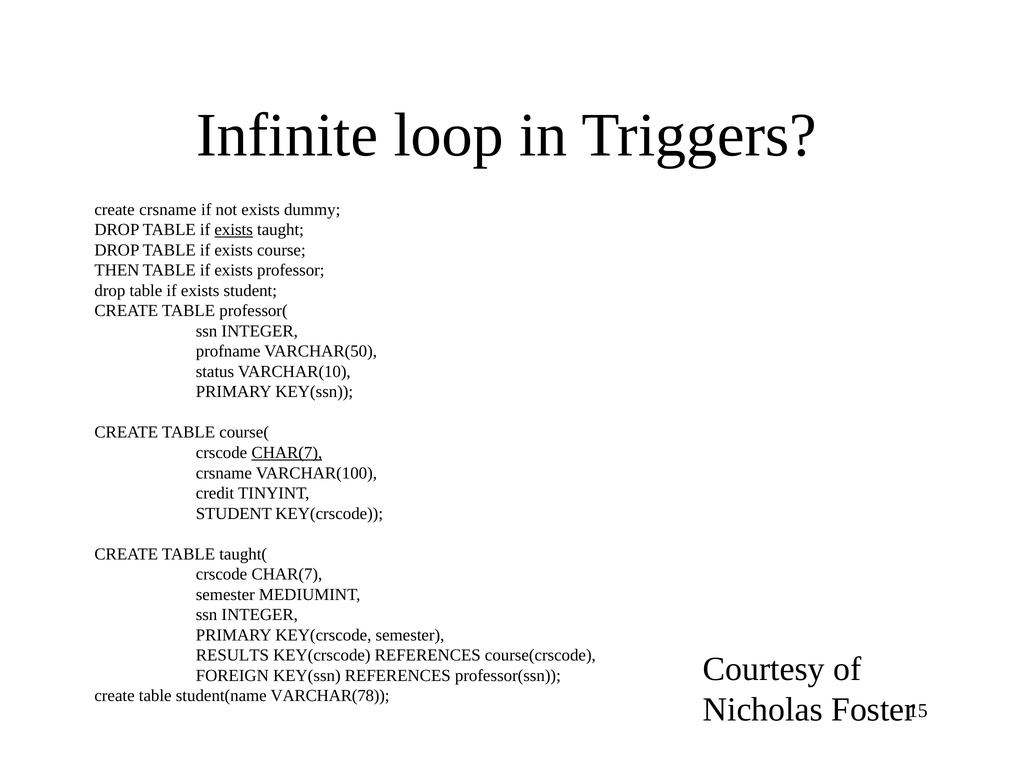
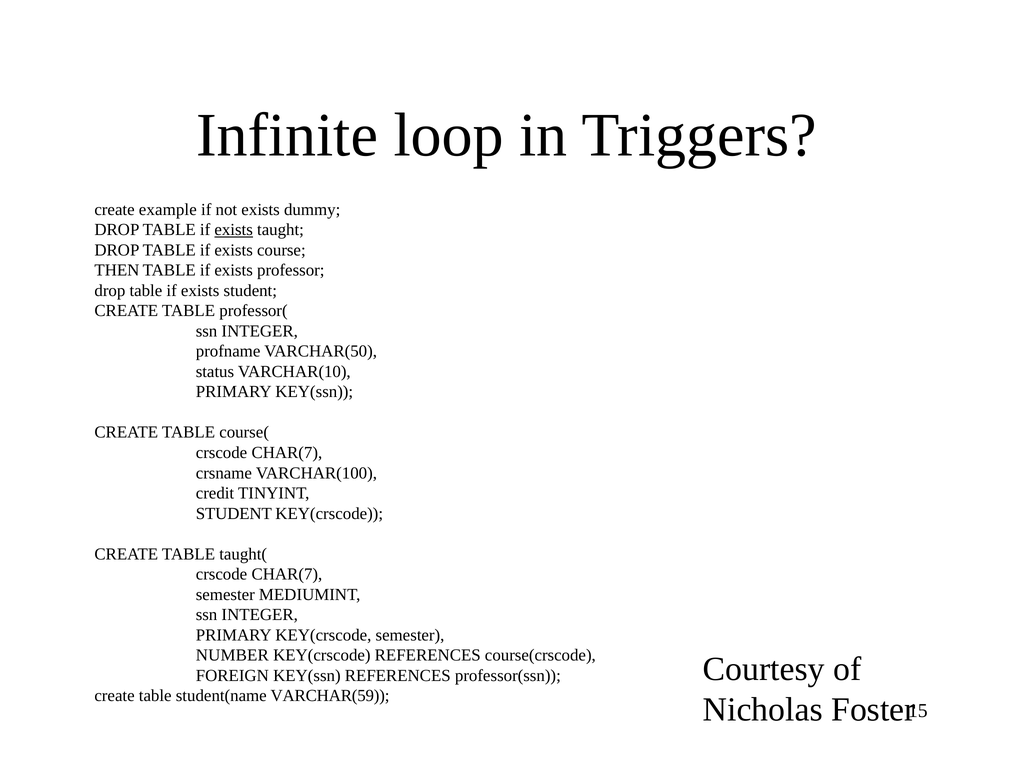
create crsname: crsname -> example (168, 210)
CHAR(7 underline: present -> none (287, 453)
RESULTS: RESULTS -> NUMBER (232, 656)
VARCHAR(78: VARCHAR(78 -> VARCHAR(59 (330, 696)
